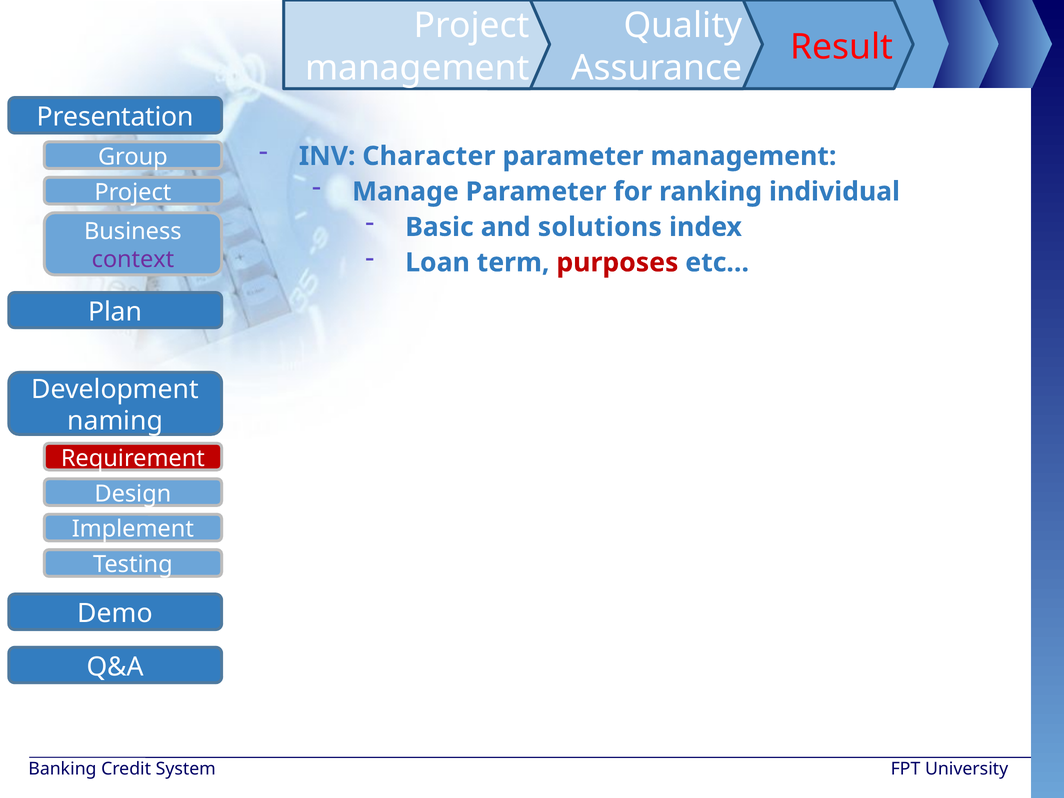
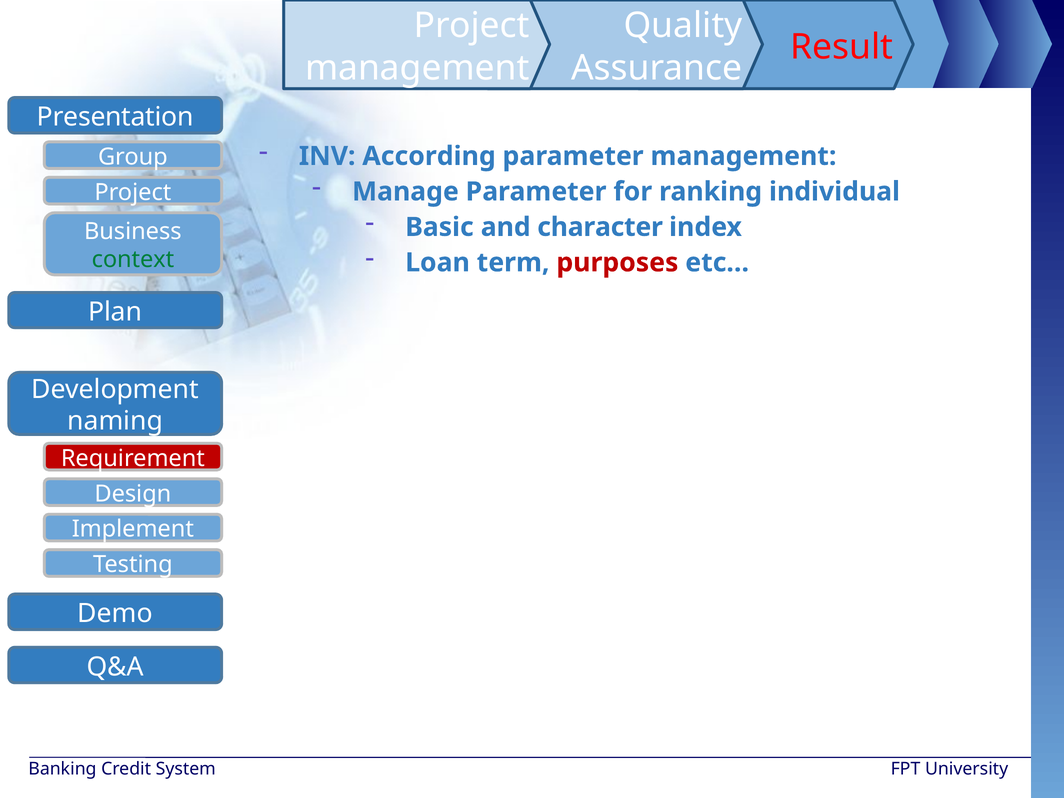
Character: Character -> According (429, 156)
solutions: solutions -> character (600, 227)
context colour: purple -> green (133, 260)
